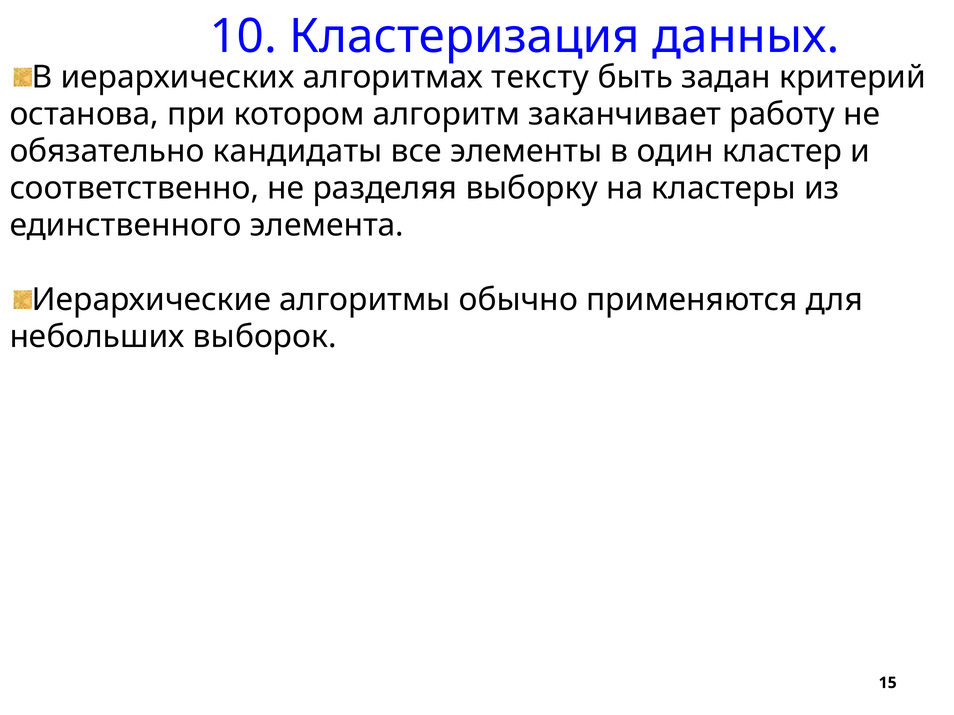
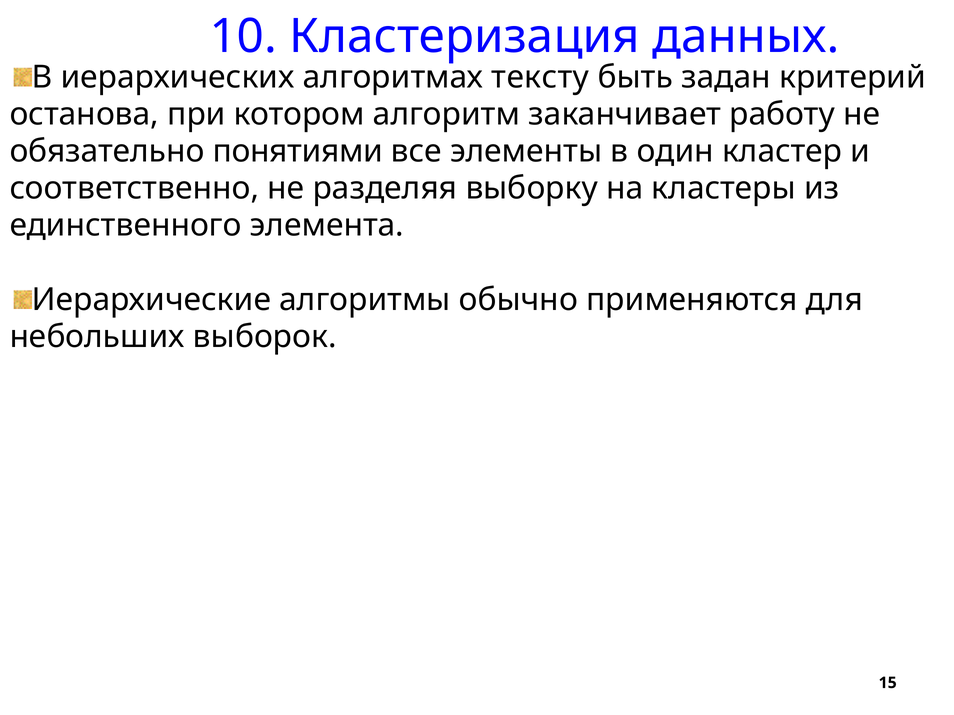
кандидаты: кандидаты -> понятиями (298, 151)
